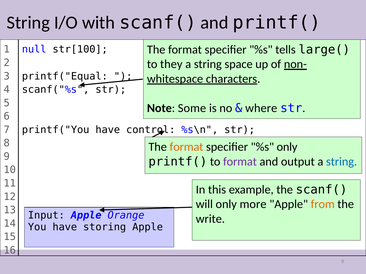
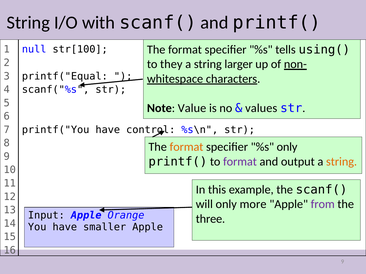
large(: large( -> using( (324, 50)
space: space -> larger (239, 64)
Some: Some -> Value (192, 108)
where: where -> values (261, 108)
string colour: blue -> orange (342, 162)
from colour: orange -> purple (323, 205)
write: write -> three (210, 219)
storing: storing -> smaller (105, 227)
